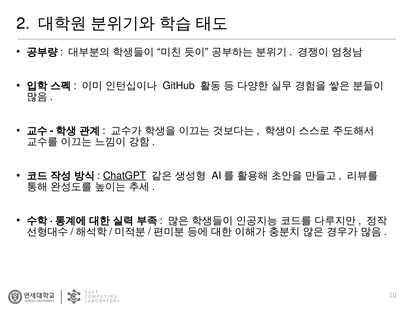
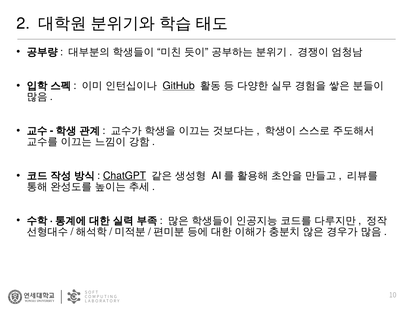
GitHub underline: none -> present (179, 86)
